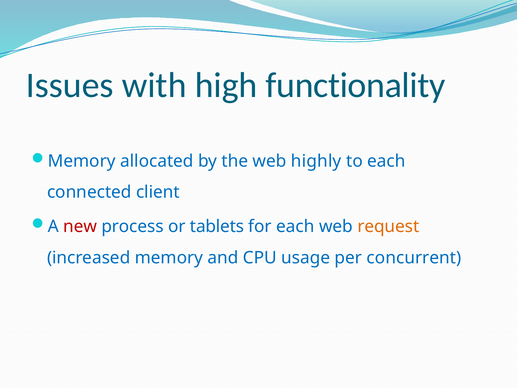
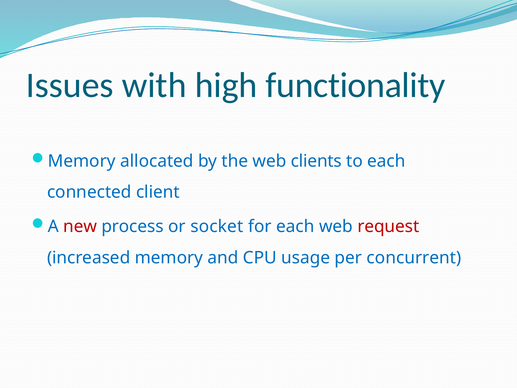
highly: highly -> clients (316, 161)
tablets: tablets -> socket (217, 226)
request colour: orange -> red (388, 226)
